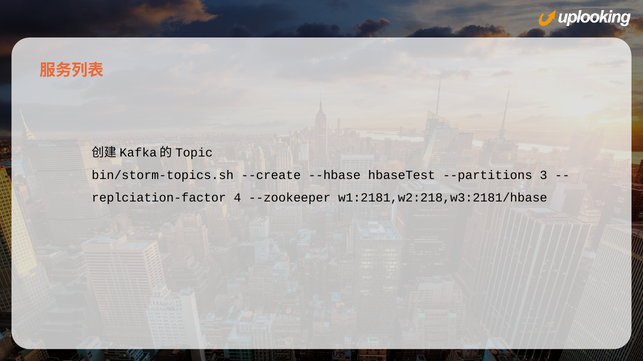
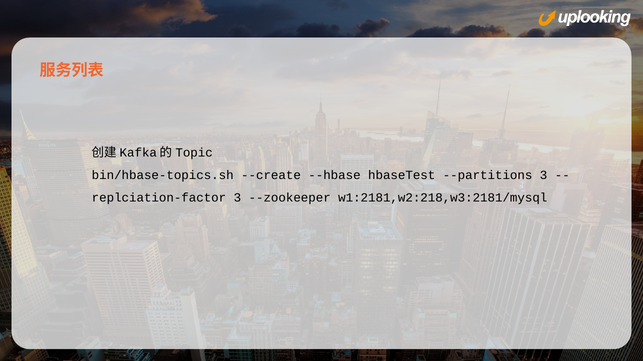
bin/storm-topics.sh: bin/storm-topics.sh -> bin/hbase-topics.sh (163, 176)
4: 4 -> 3 (237, 198)
w1:2181,w2:218,w3:2181/hbase: w1:2181,w2:218,w3:2181/hbase -> w1:2181,w2:218,w3:2181/mysql (443, 198)
